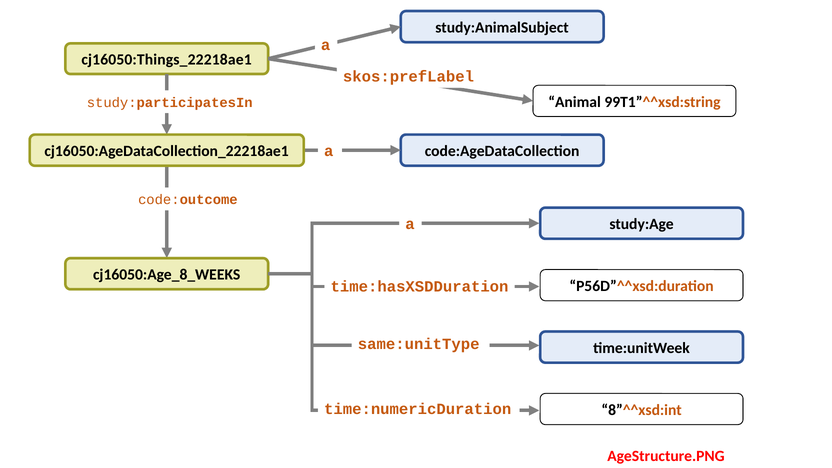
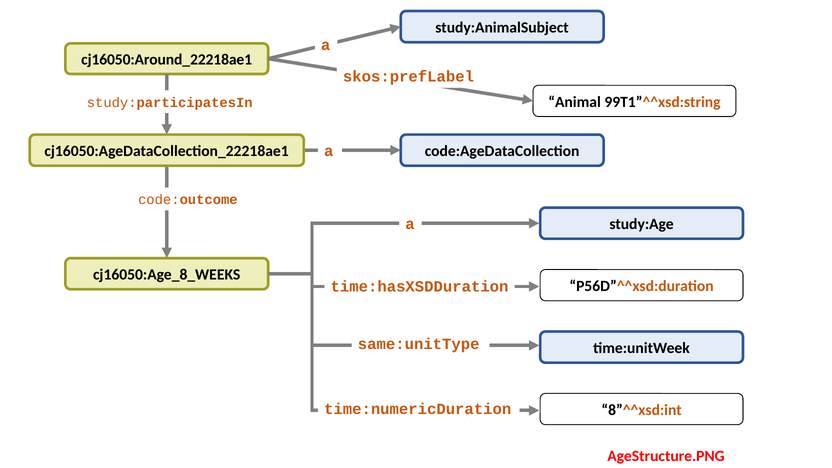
cj16050:Things_22218ae1: cj16050:Things_22218ae1 -> cj16050:Around_22218ae1 (167, 60)
